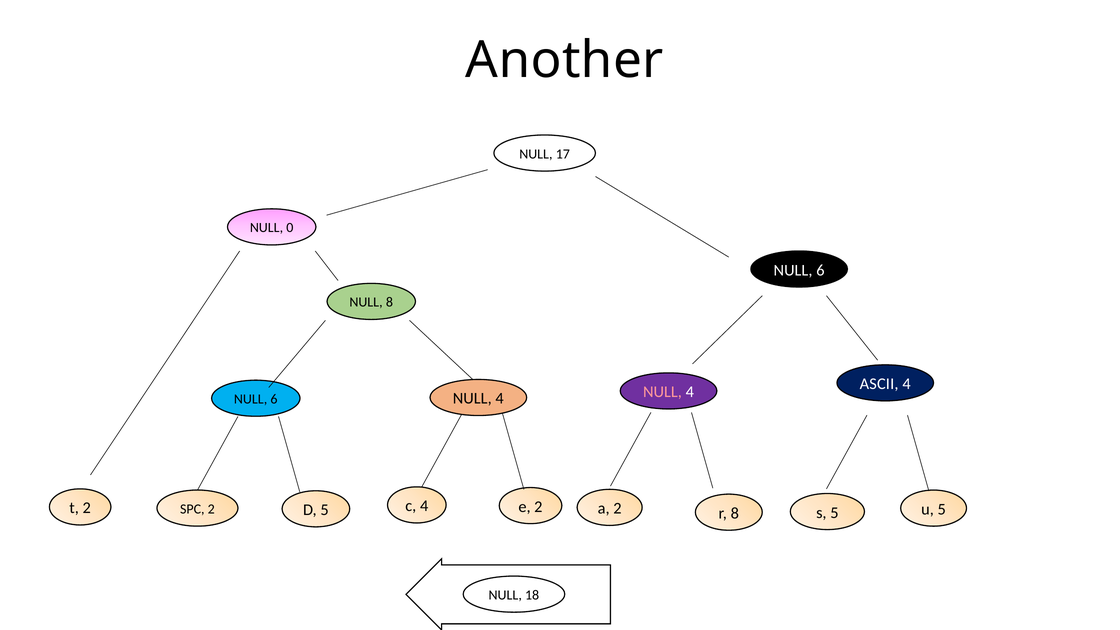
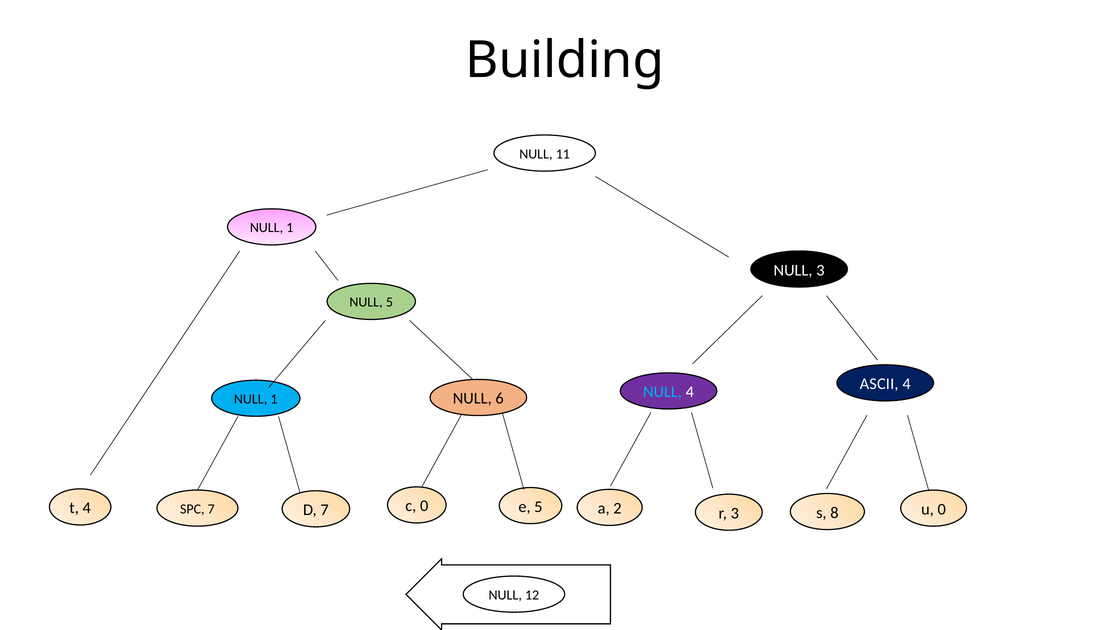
Another: Another -> Building (565, 61)
17: 17 -> 11 (563, 154)
0: 0 -> 1 (290, 228)
6: 6 -> 3 (820, 270)
NULL 8: 8 -> 5 (389, 302)
NULL colour: pink -> light blue (662, 392)
6: 6 -> 1 (274, 399)
4: 4 -> 6 (500, 399)
c 4: 4 -> 0 (424, 506)
e 2: 2 -> 5 (538, 507)
t 2: 2 -> 4 (87, 508)
SPC 2: 2 -> 7 (211, 509)
D 5: 5 -> 7 (325, 510)
s 5: 5 -> 8 (834, 513)
u 5: 5 -> 0 (942, 509)
r 8: 8 -> 3 (735, 513)
18: 18 -> 12 (532, 595)
